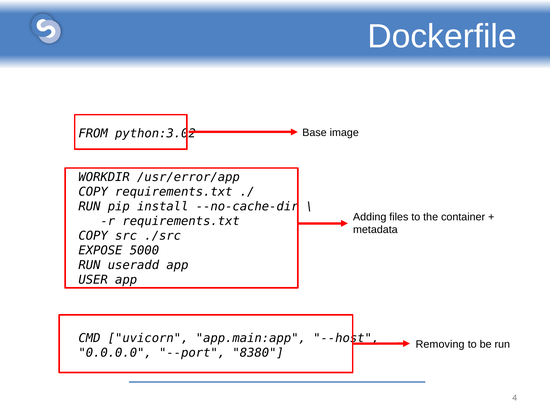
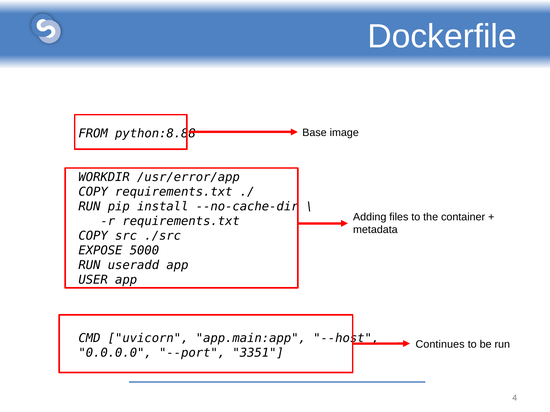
python:3.02: python:3.02 -> python:8.88 (155, 133)
Removing: Removing -> Continues (440, 345)
8380: 8380 -> 3351 (258, 353)
